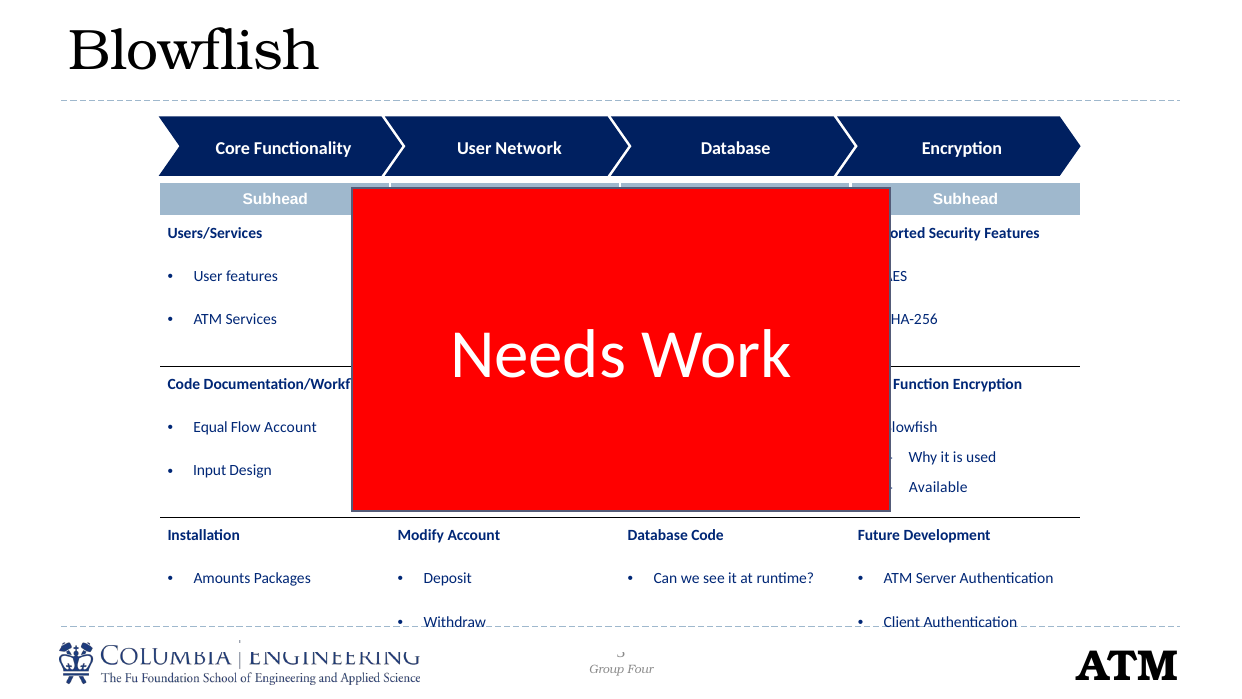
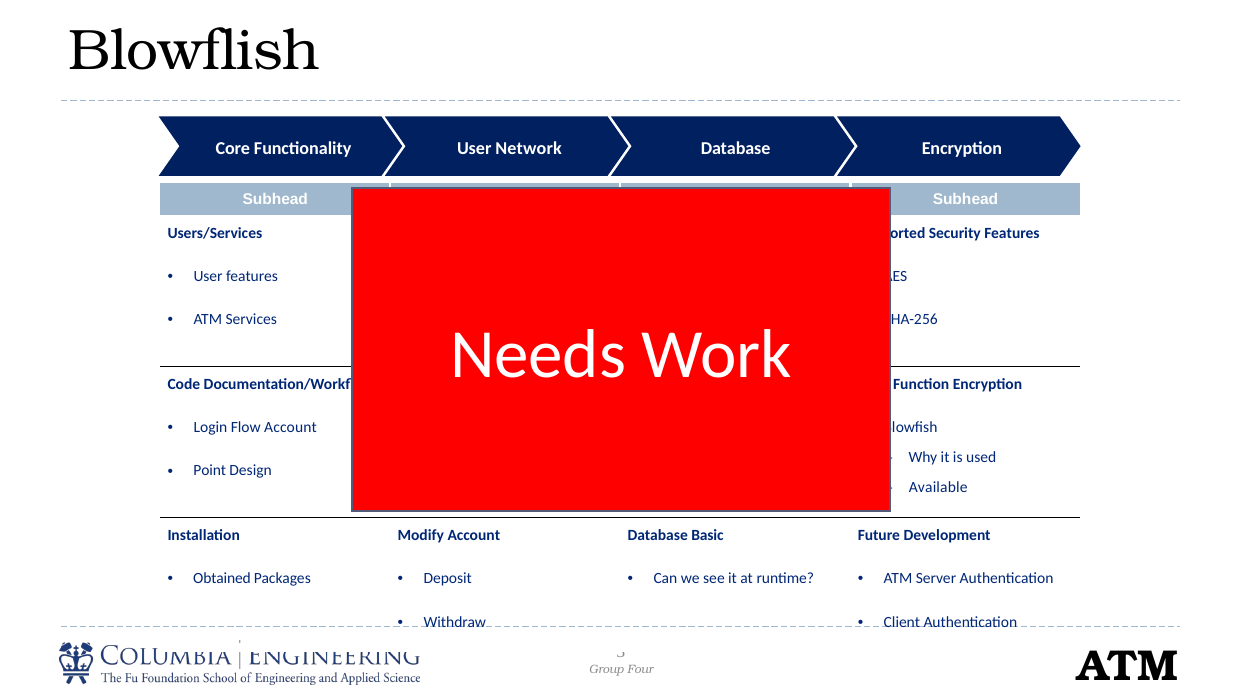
Equal: Equal -> Login (210, 427)
Input: Input -> Point (210, 471)
Database Code: Code -> Basic (707, 535)
Amounts: Amounts -> Obtained (222, 578)
